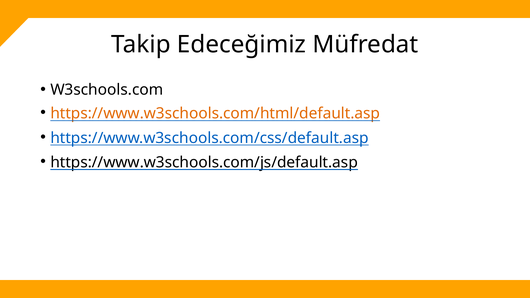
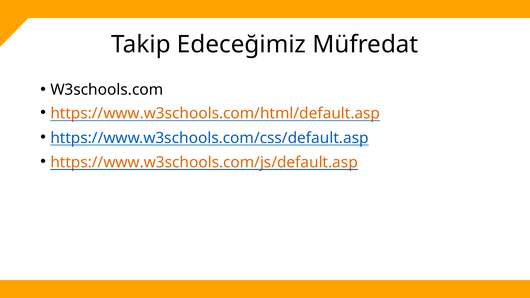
https://www.w3schools.com/js/default.asp colour: black -> orange (204, 162)
